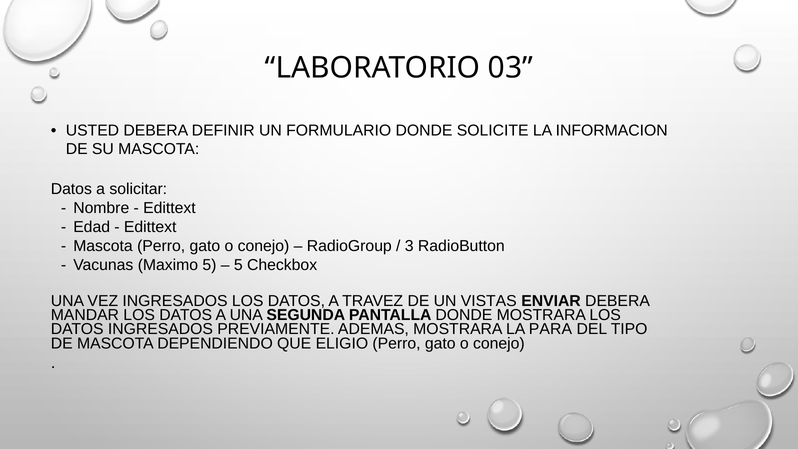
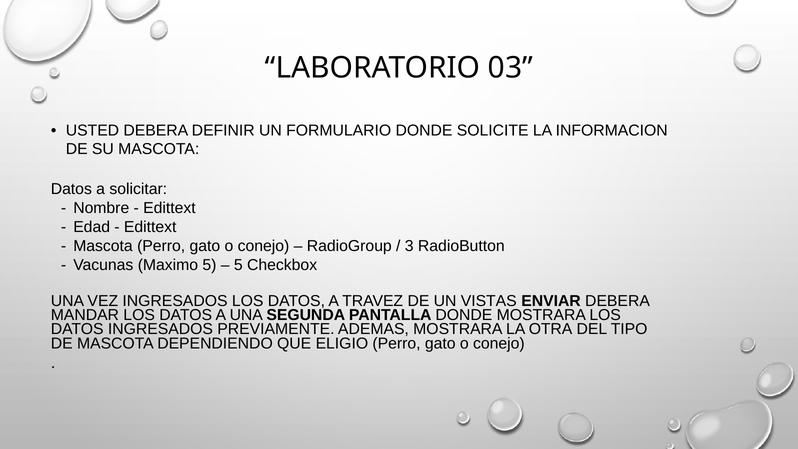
PARA: PARA -> OTRA (551, 329)
